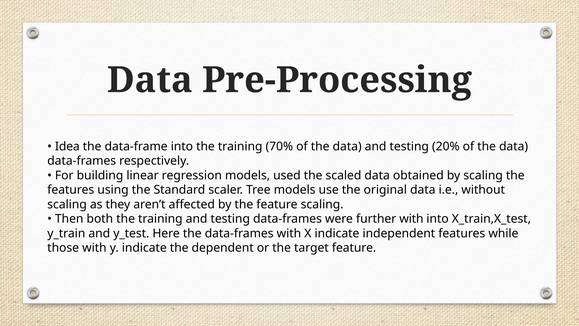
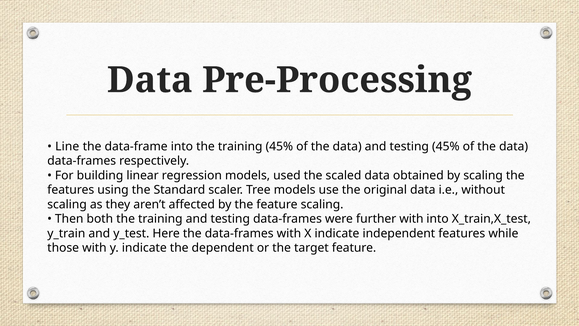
Idea: Idea -> Line (67, 146)
training 70%: 70% -> 45% (279, 146)
testing 20%: 20% -> 45% (446, 146)
